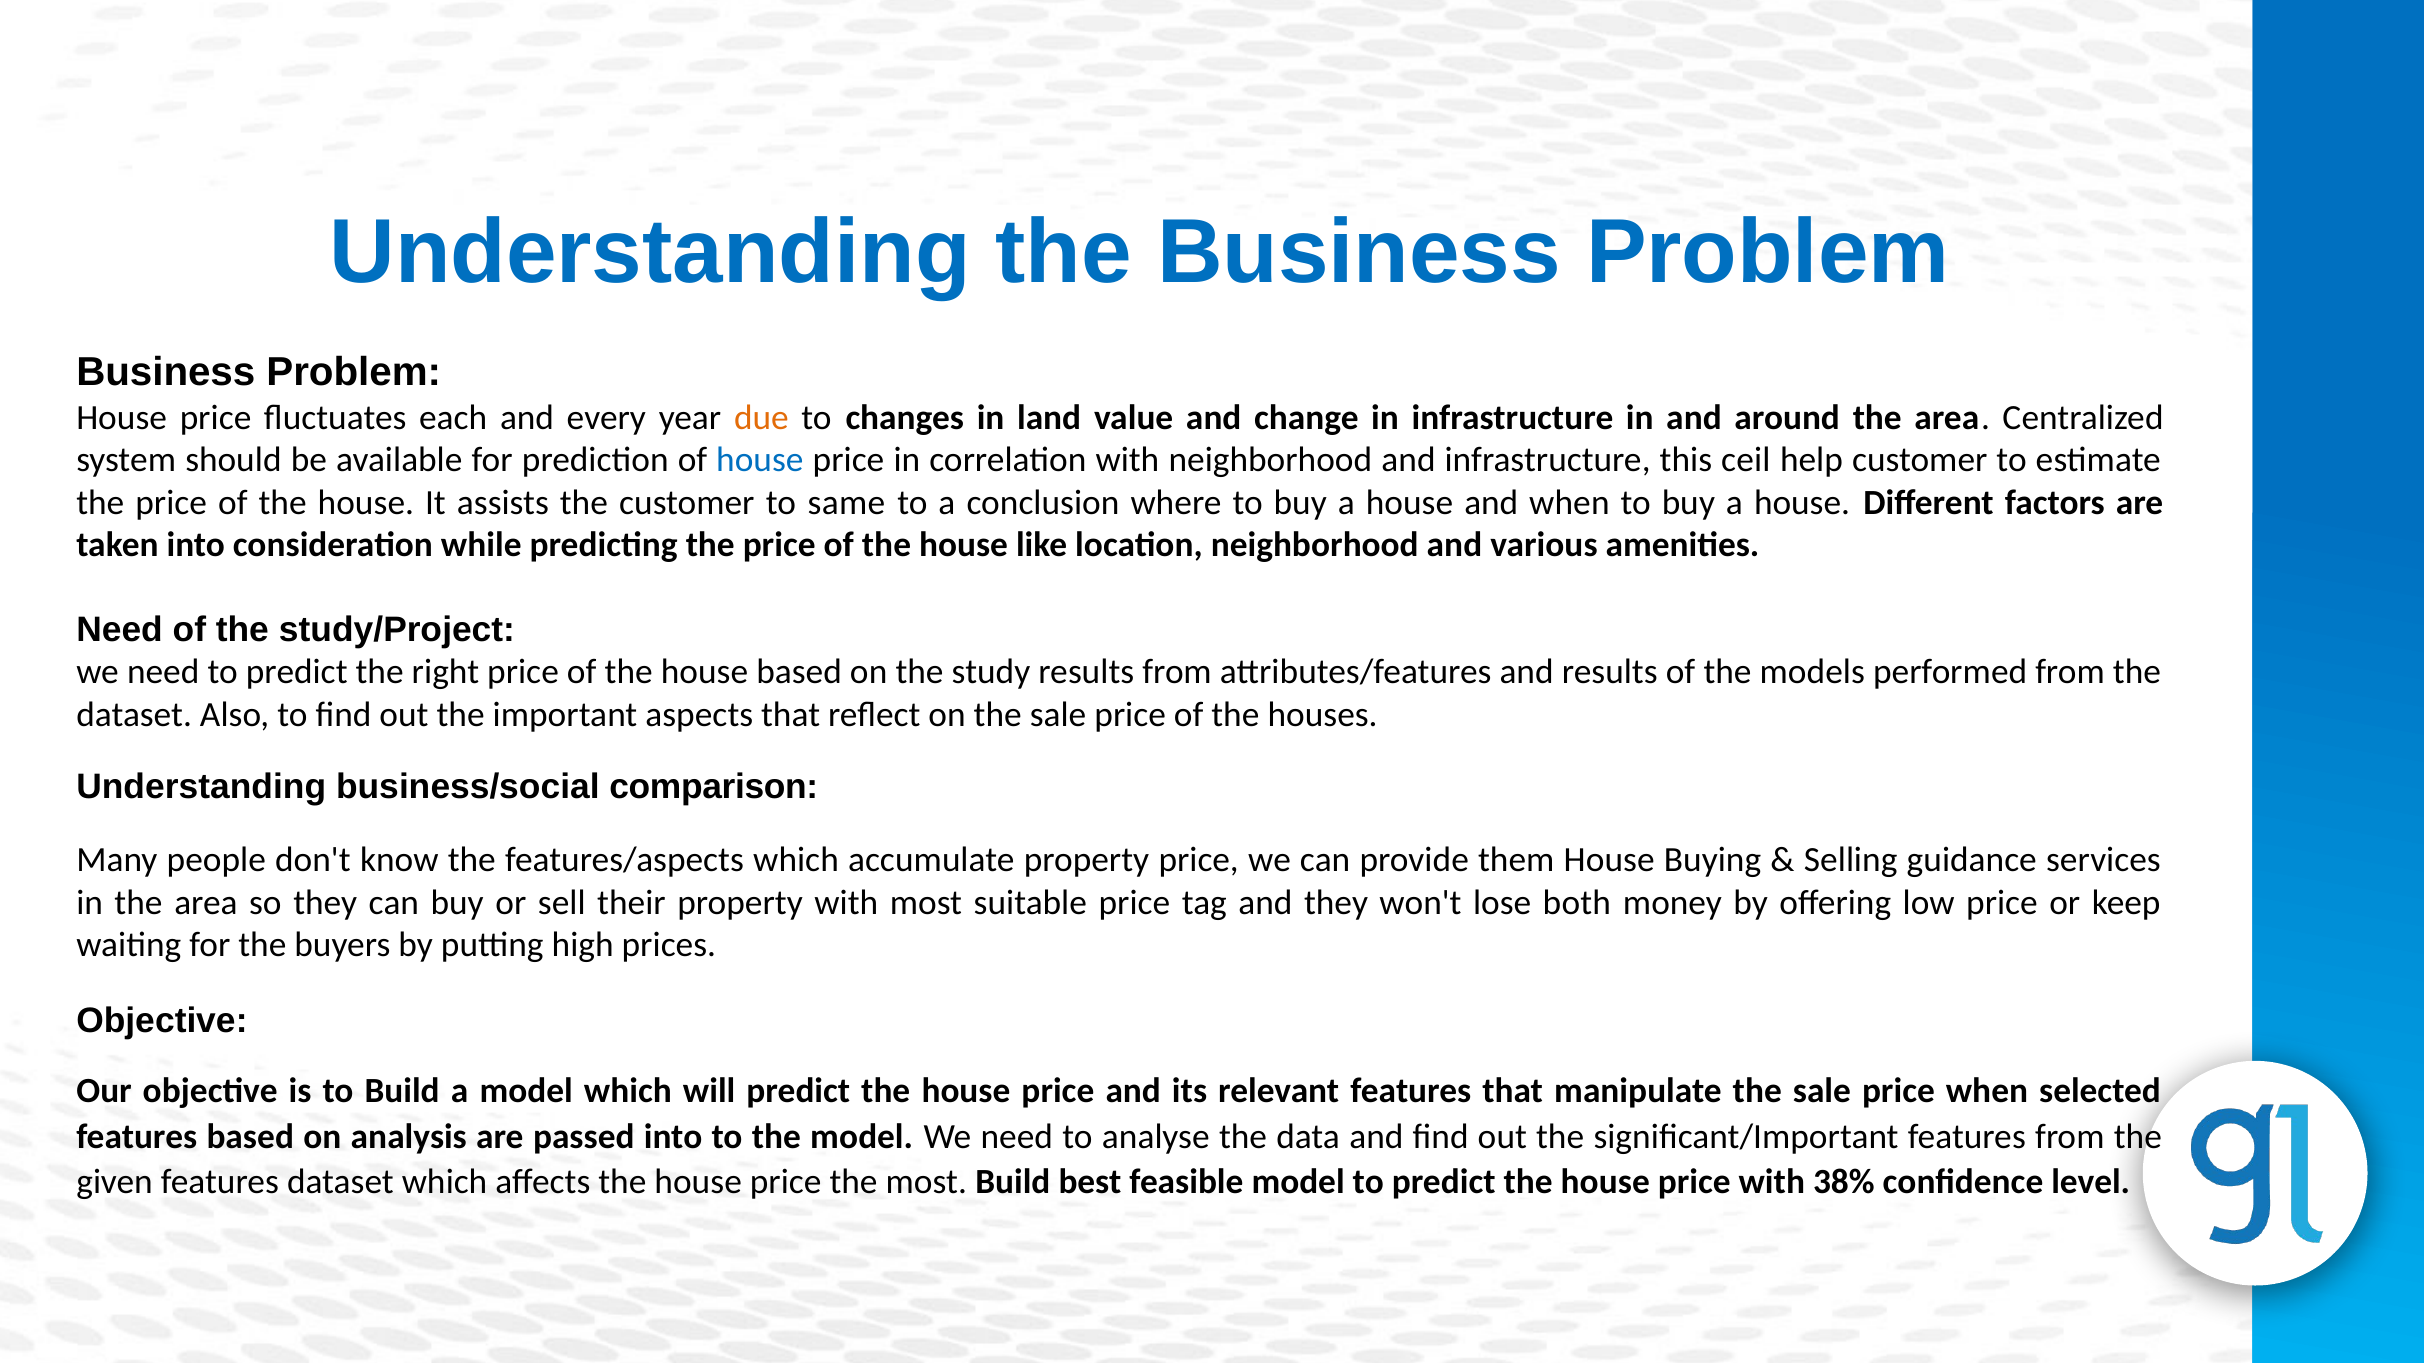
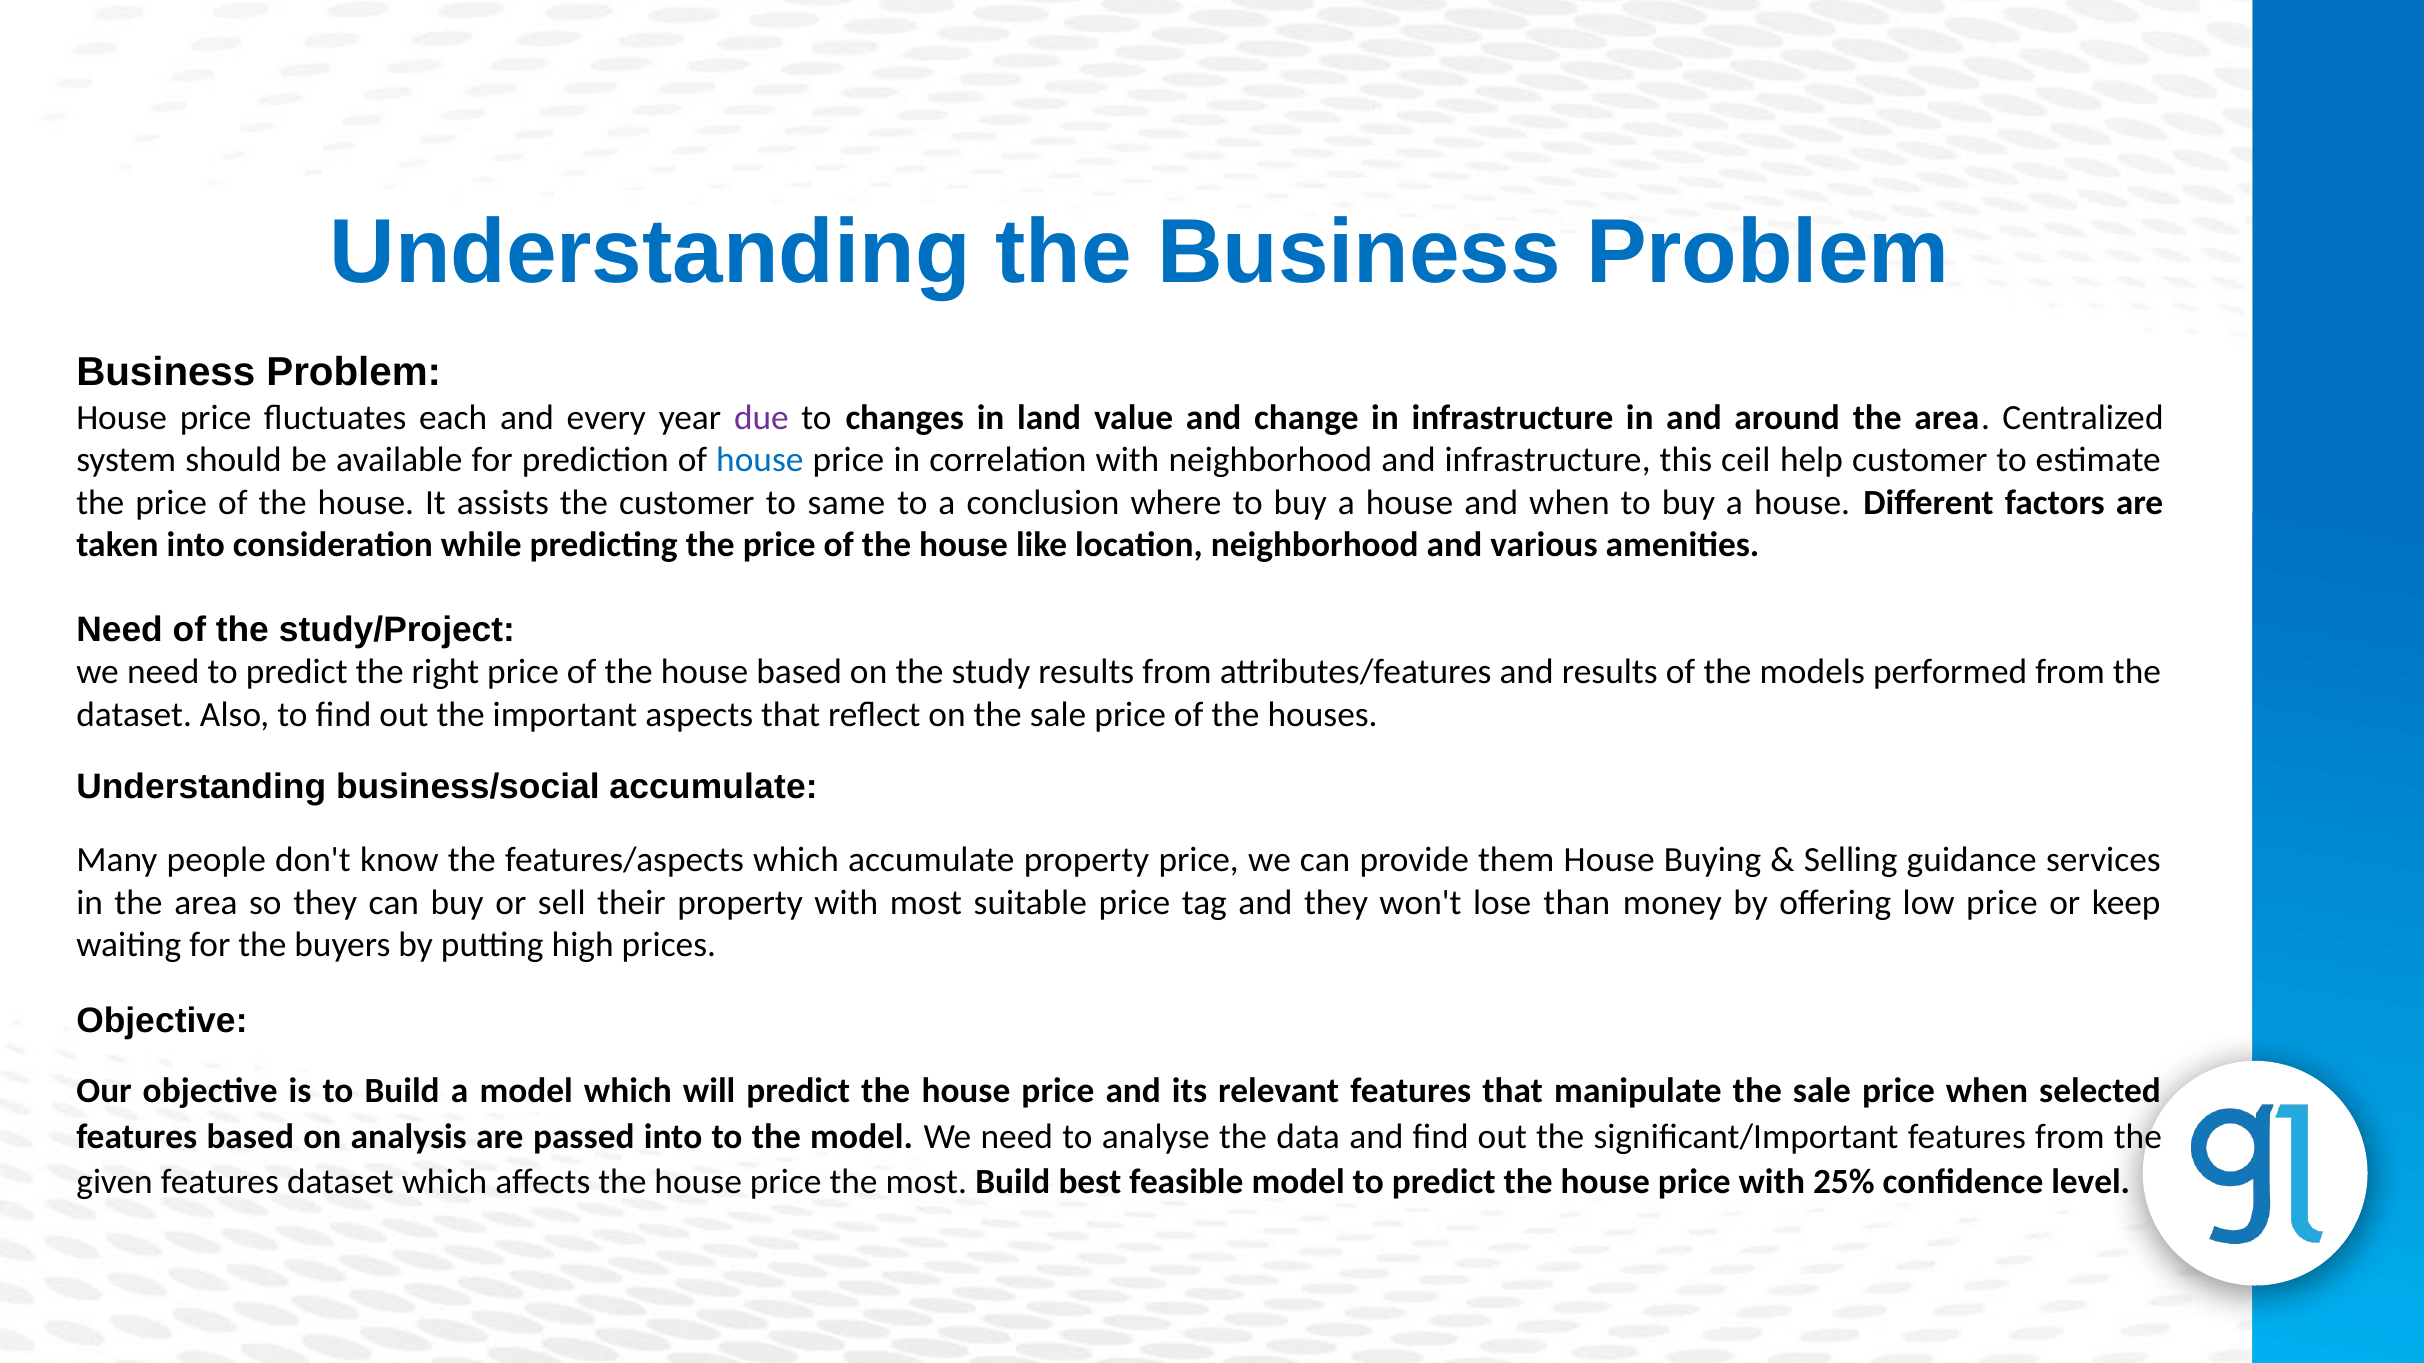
due colour: orange -> purple (761, 418)
business/social comparison: comparison -> accumulate (714, 788)
both: both -> than (1577, 903)
38%: 38% -> 25% (1844, 1182)
